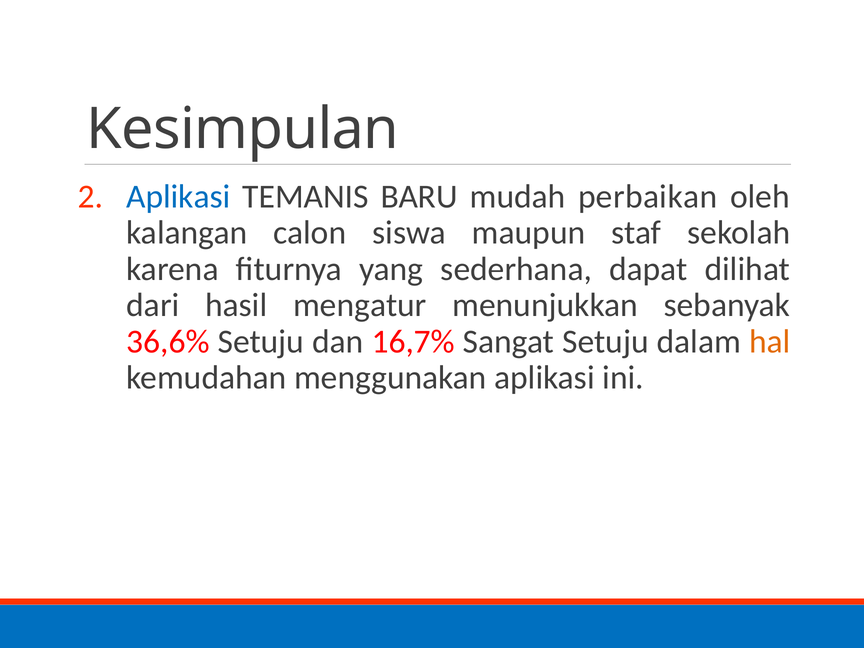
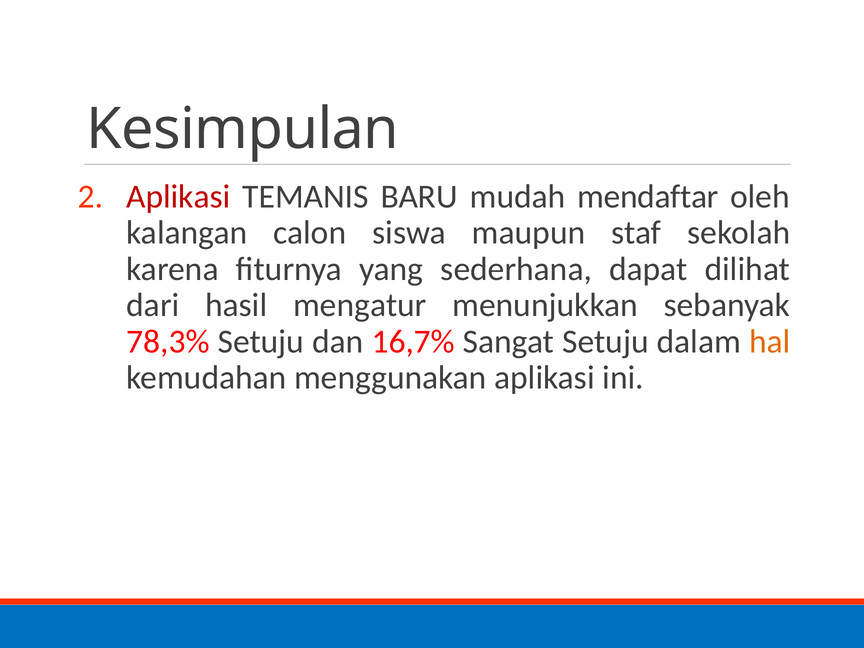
Aplikasi colour: blue -> red (178, 197)
perbaikan: perbaikan -> mendaftar (648, 197)
36,6%: 36,6% -> 78,3% (168, 342)
